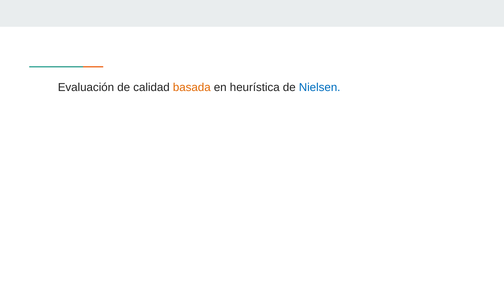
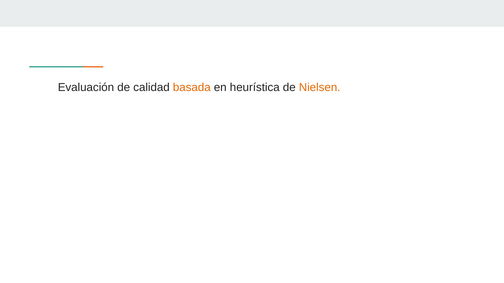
Nielsen colour: blue -> orange (320, 88)
